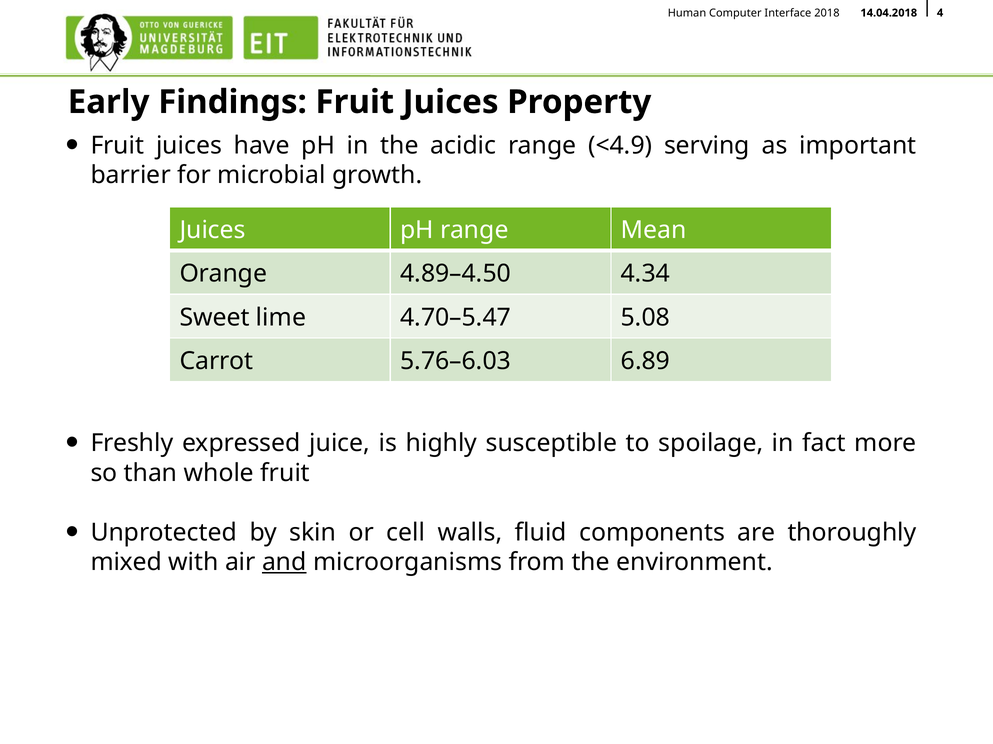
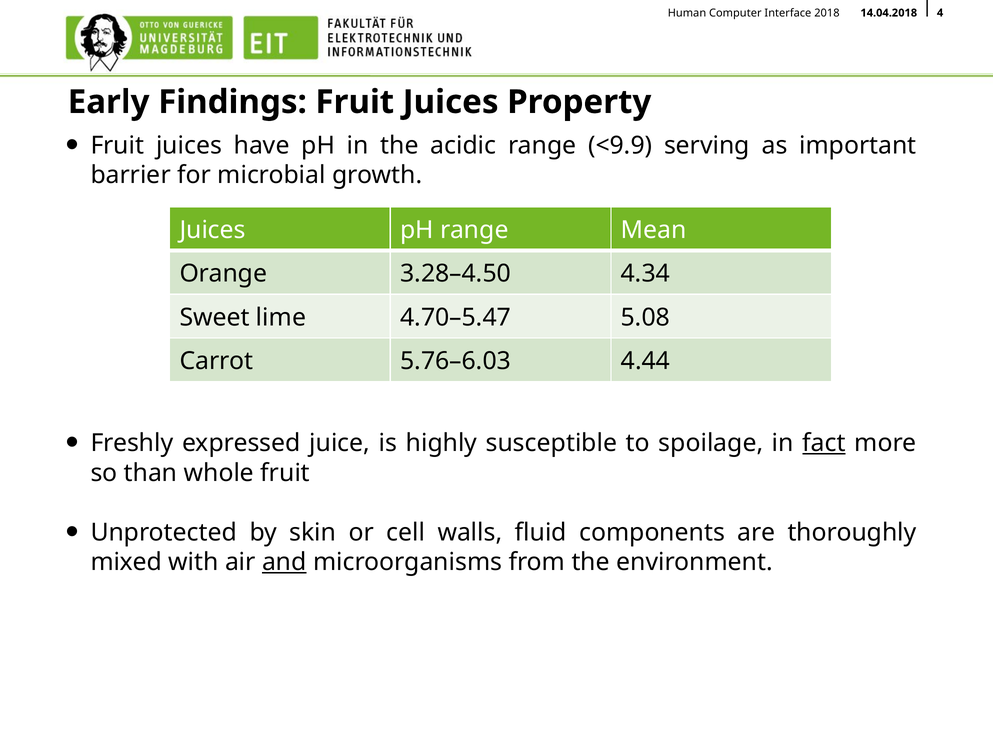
<4.9: <4.9 -> <9.9 (620, 146)
4.89–4.50: 4.89–4.50 -> 3.28–4.50 (456, 274)
6.89: 6.89 -> 4.44 (645, 361)
fact underline: none -> present (824, 444)
